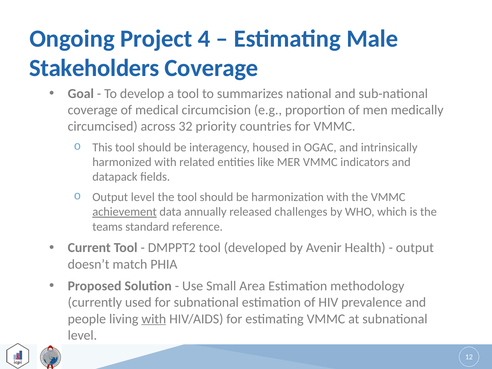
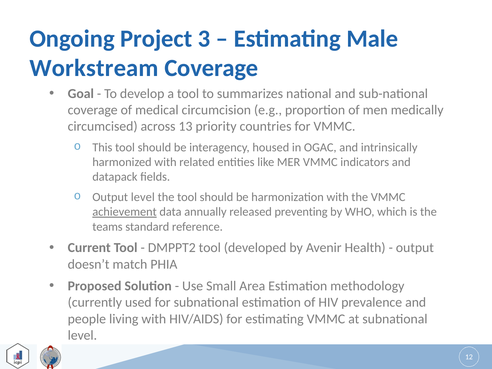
4: 4 -> 3 (204, 39)
Stakeholders: Stakeholders -> Workstream (94, 68)
32: 32 -> 13 (185, 126)
challenges: challenges -> preventing (301, 212)
with underline: present -> none (154, 319)
